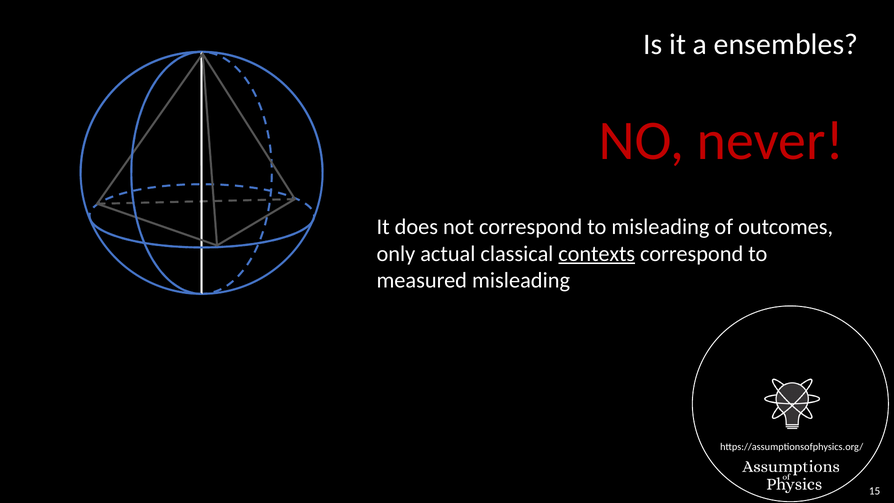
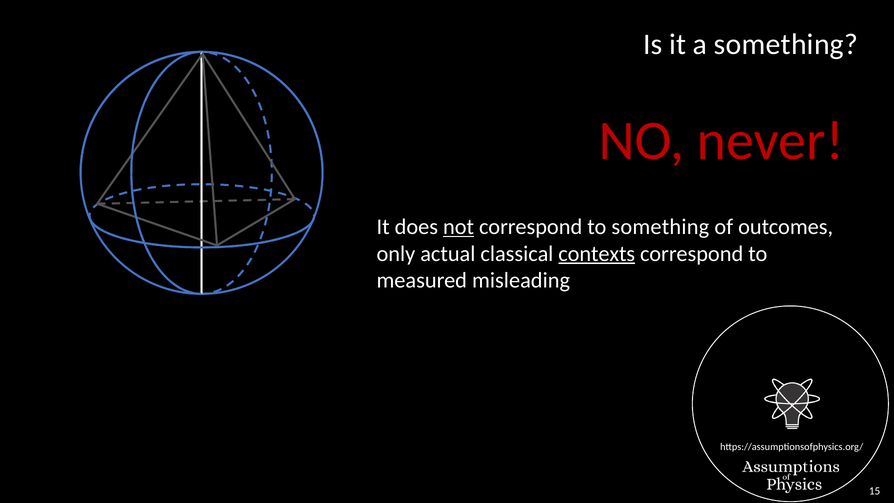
a ensembles: ensembles -> something (786, 44)
not underline: none -> present (459, 227)
to misleading: misleading -> something (660, 227)
